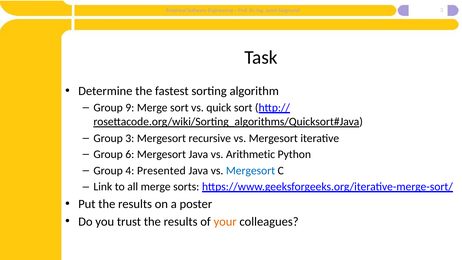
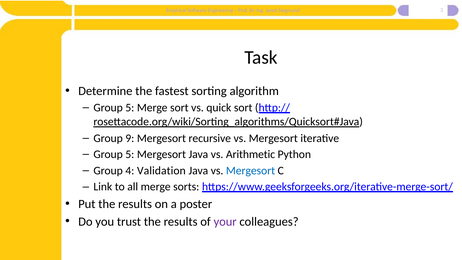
9: 9 -> 5 (130, 108)
Group 3: 3 -> 9 (130, 138)
6: 6 -> 5 (130, 154)
Presented: Presented -> Validation (161, 170)
your colour: orange -> purple (225, 221)
